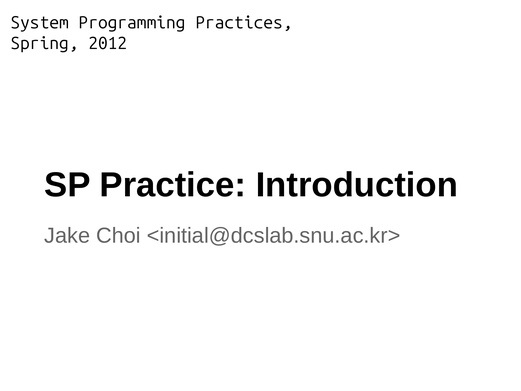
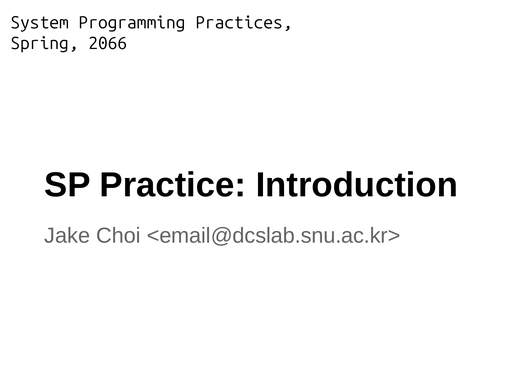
2012: 2012 -> 2066 (108, 44)
<initial@dcslab.snu.ac.kr>: <initial@dcslab.snu.ac.kr> -> <email@dcslab.snu.ac.kr> (274, 235)
